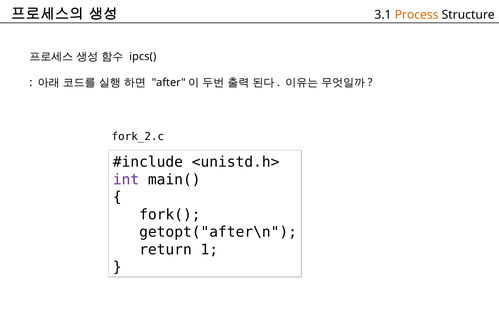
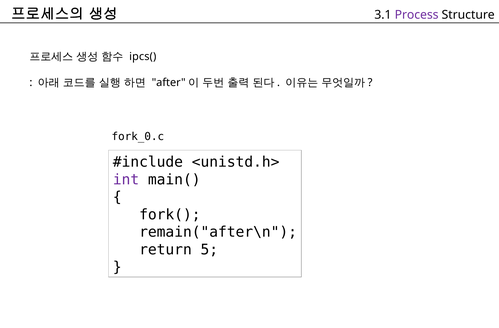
Process colour: orange -> purple (417, 15)
fork_2.c: fork_2.c -> fork_0.c (138, 136)
getopt("after\n: getopt("after\n -> remain("after\n (218, 232)
1: 1 -> 5 (209, 249)
